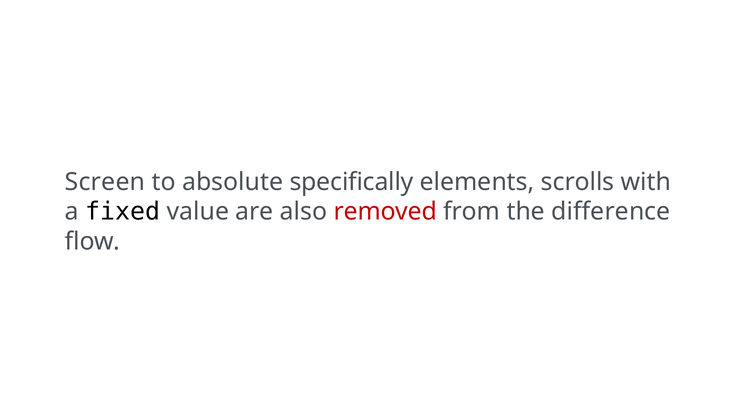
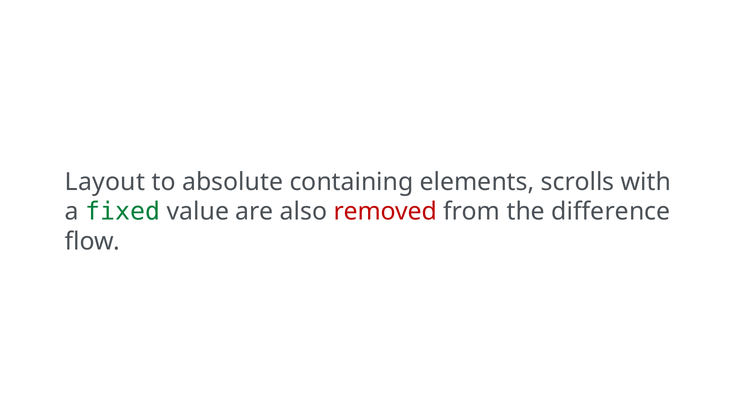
Screen: Screen -> Layout (105, 182)
specifically: specifically -> containing (352, 182)
fixed colour: black -> green (123, 212)
